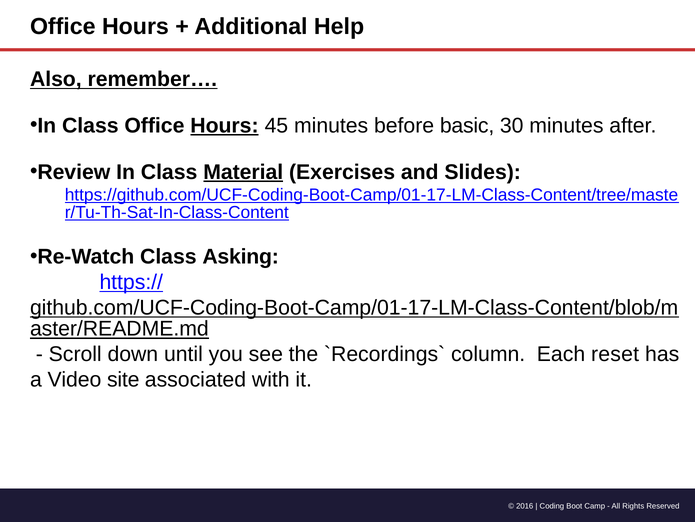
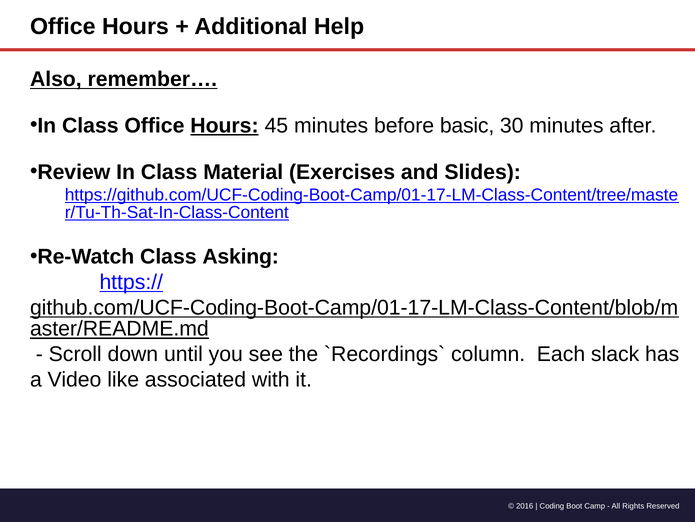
Material underline: present -> none (243, 172)
reset: reset -> slack (615, 354)
site: site -> like (123, 379)
